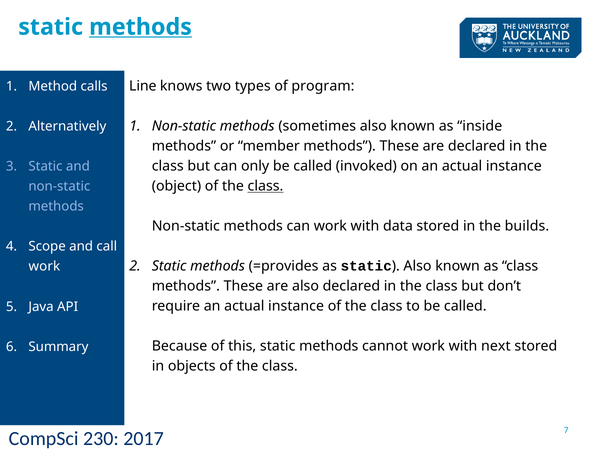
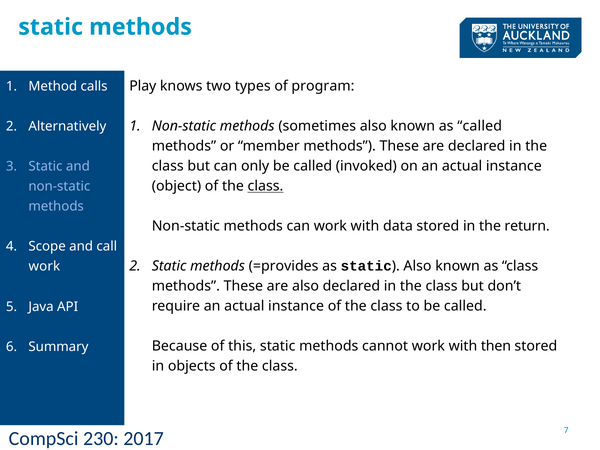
methods underline: present -> none (140, 27)
Line: Line -> Play (143, 86)
as inside: inside -> called (480, 126)
builds: builds -> return (527, 226)
next: next -> then (496, 346)
